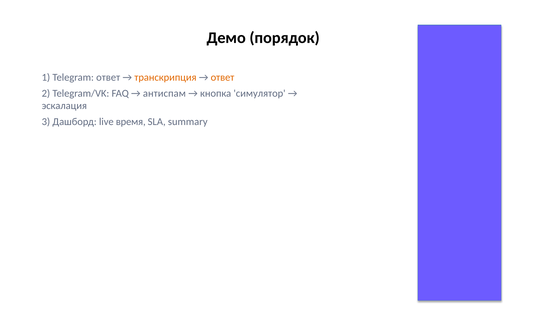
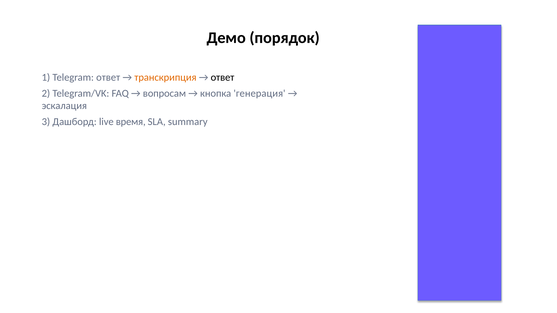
ответ colour: orange -> black (223, 77)
антиспам: антиспам -> вопросам (164, 93)
симулятор: симулятор -> генерация (259, 93)
